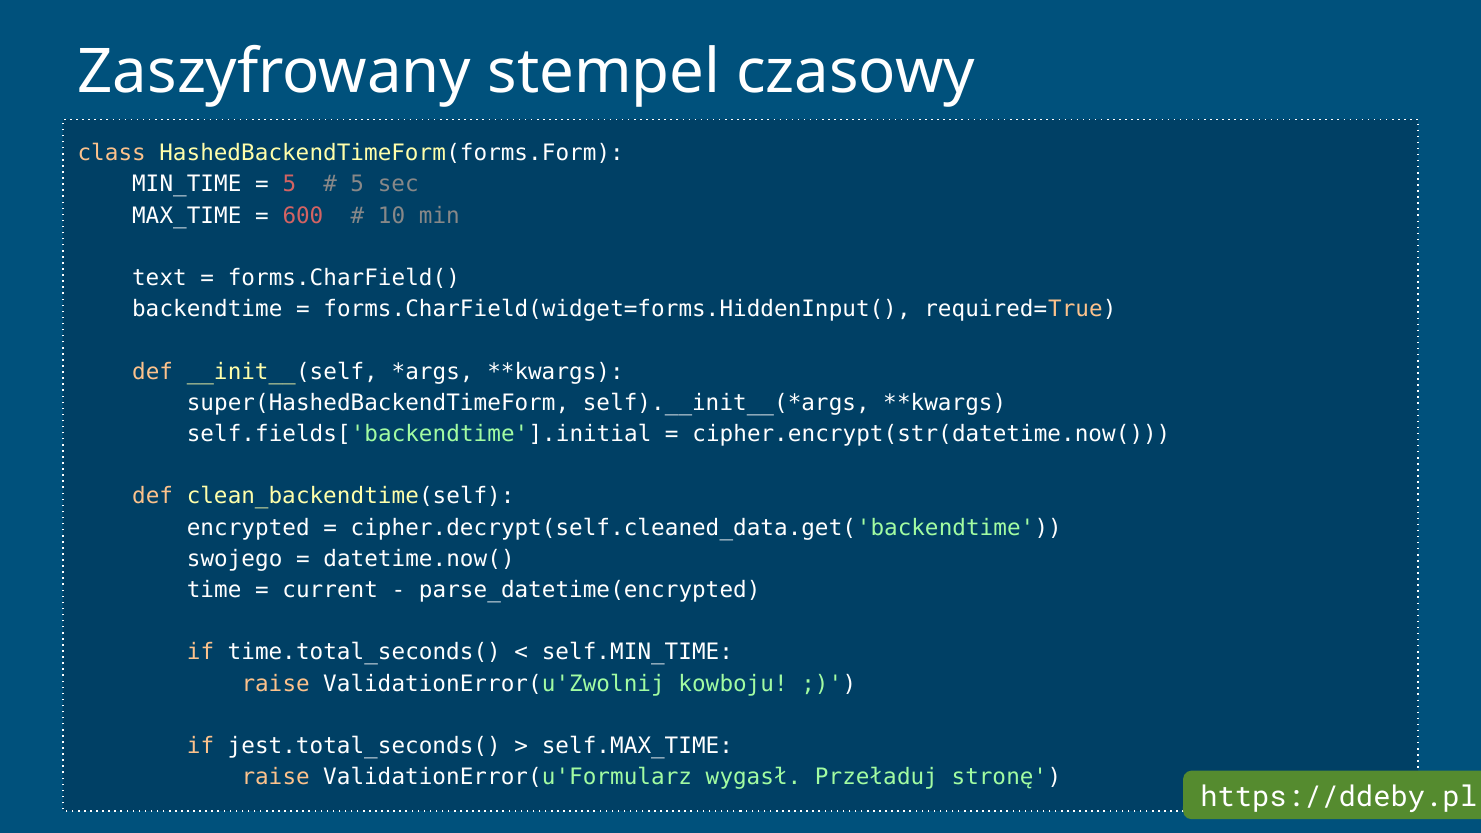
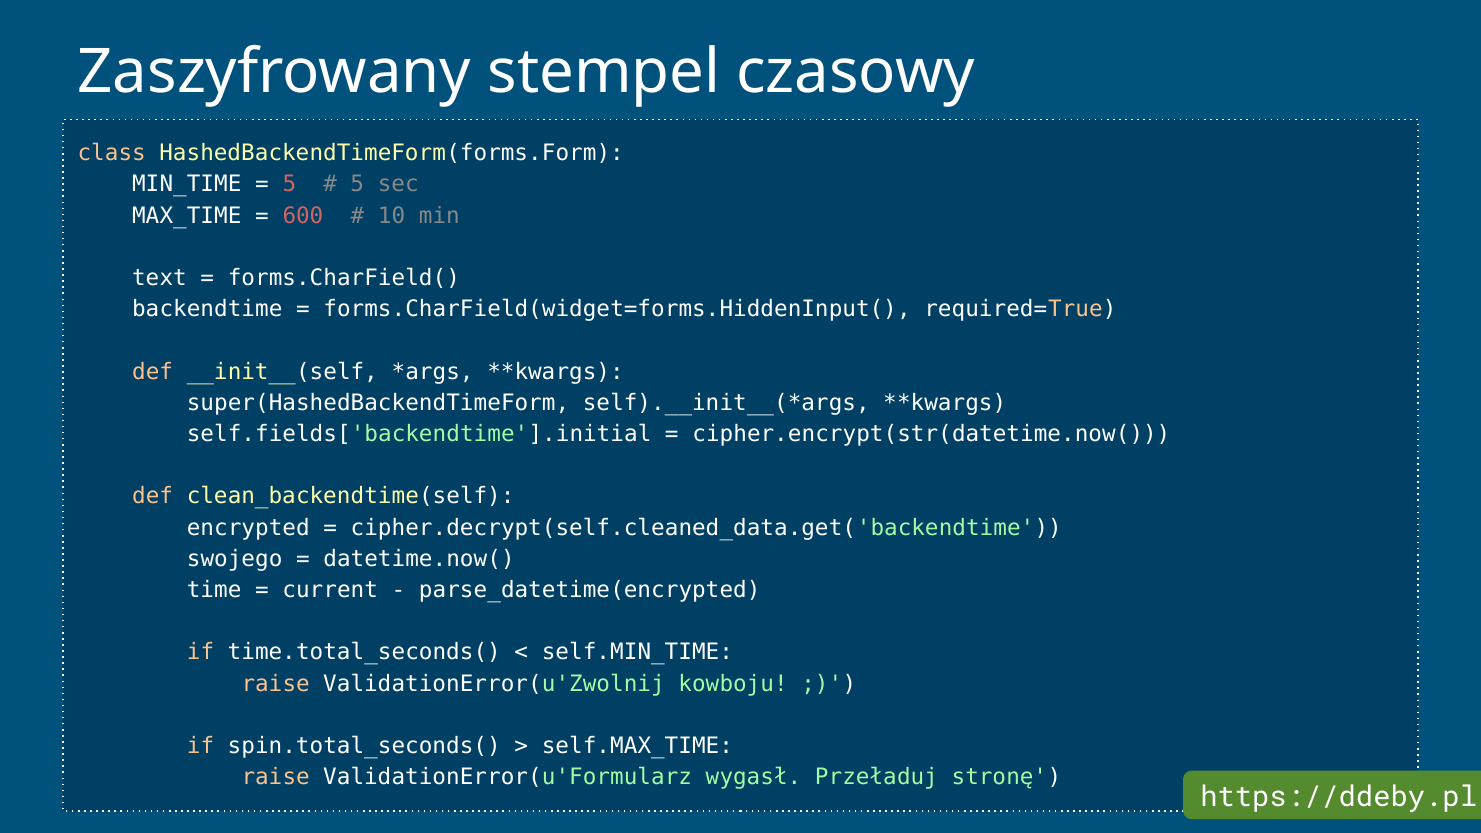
jest.total_seconds(: jest.total_seconds( -> spin.total_seconds( (364, 746)
